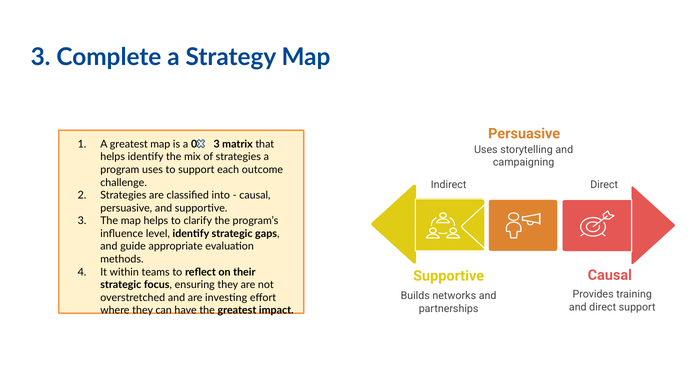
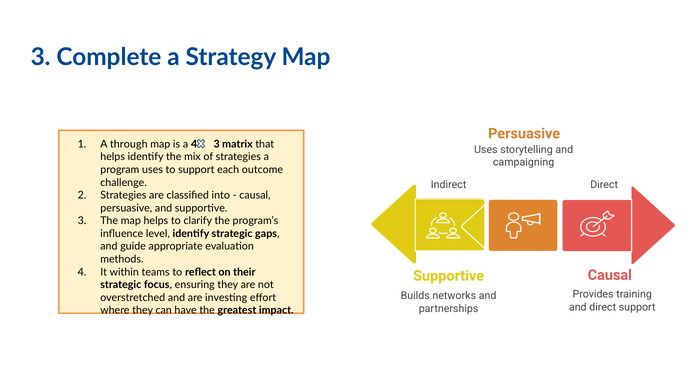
A greatest: greatest -> through (129, 144)
a 0: 0 -> 4 (194, 144)
